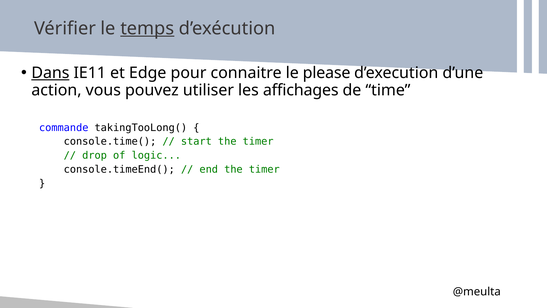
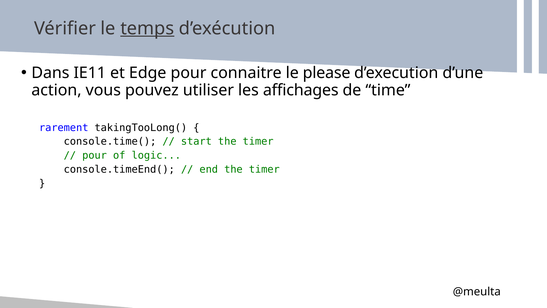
Dans underline: present -> none (50, 73)
commande: commande -> rarement (64, 128)
drop: drop -> pour (95, 155)
